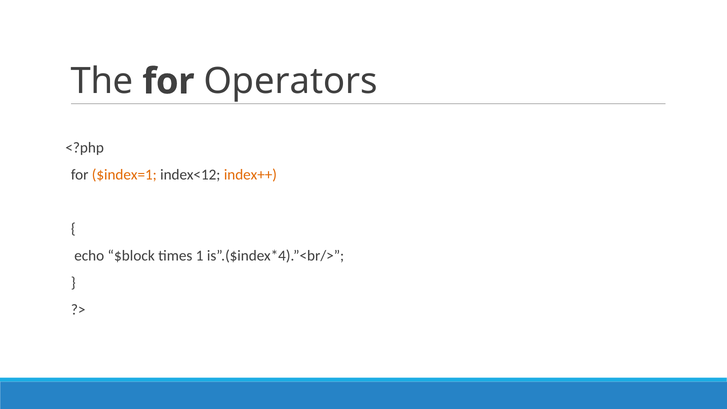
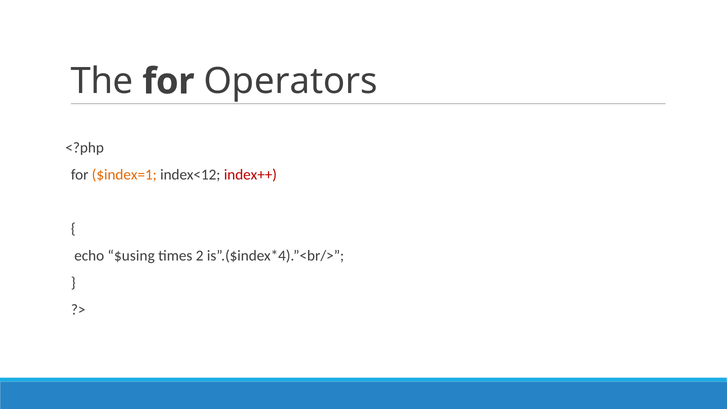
index++ colour: orange -> red (250, 175)
$block: $block -> $using (131, 256)
1: 1 -> 2 (200, 256)
